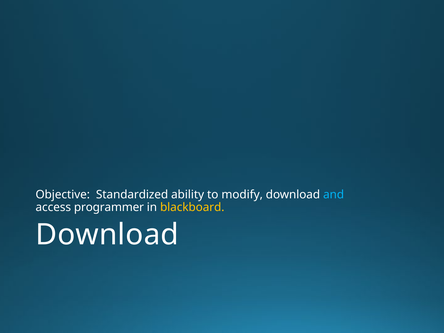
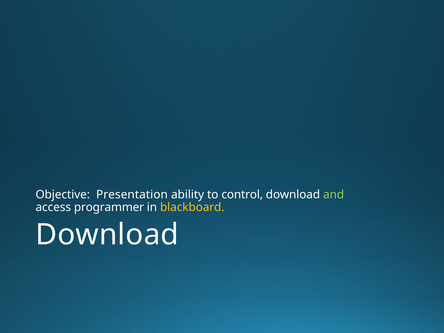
Standardized: Standardized -> Presentation (132, 195)
modify: modify -> control (242, 195)
and colour: light blue -> light green (334, 195)
